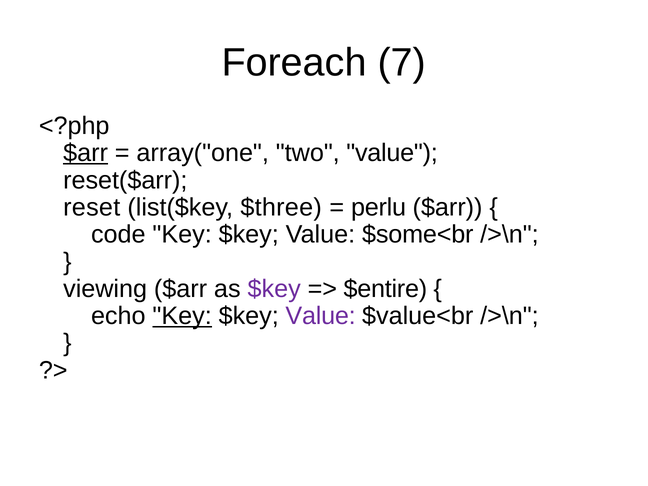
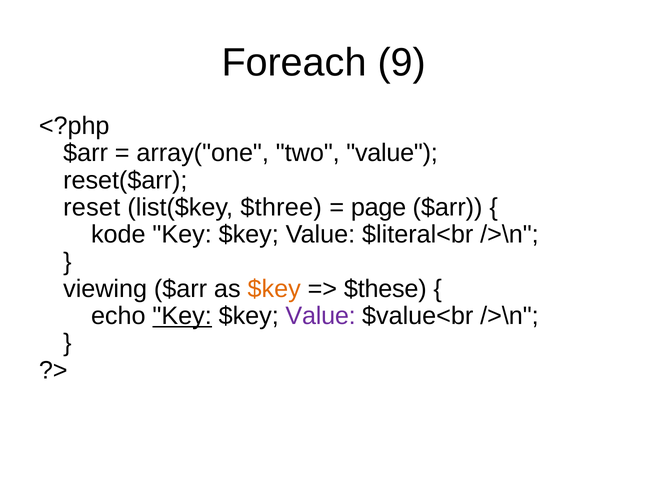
7: 7 -> 9 (402, 63)
$arr underline: present -> none (86, 153)
perlu: perlu -> page (379, 207)
code: code -> kode (118, 235)
$some<br: $some<br -> $literal<br (418, 235)
$key colour: purple -> orange (274, 289)
$entire: $entire -> $these (385, 289)
